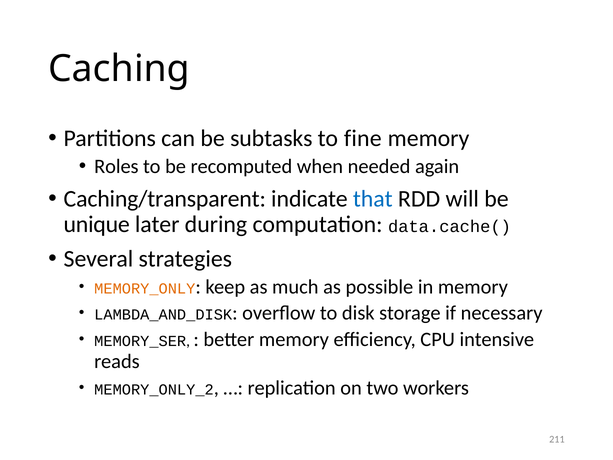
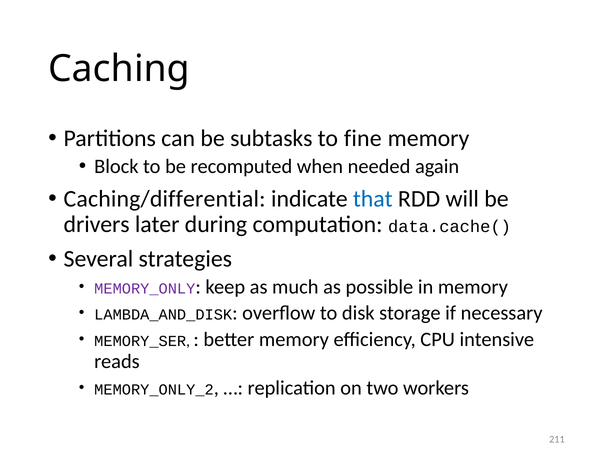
Roles: Roles -> Block (116, 166)
Caching/transparent: Caching/transparent -> Caching/differential (165, 199)
unique: unique -> drivers (97, 224)
MEMORY_ONLY colour: orange -> purple (145, 288)
